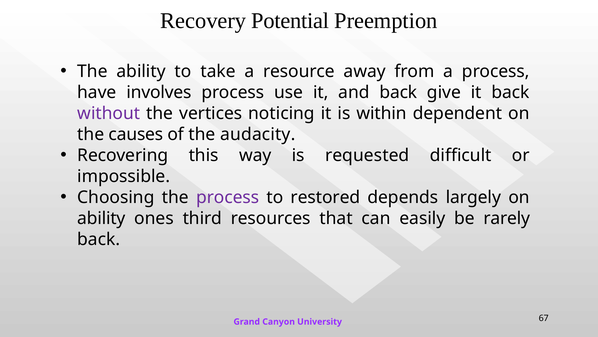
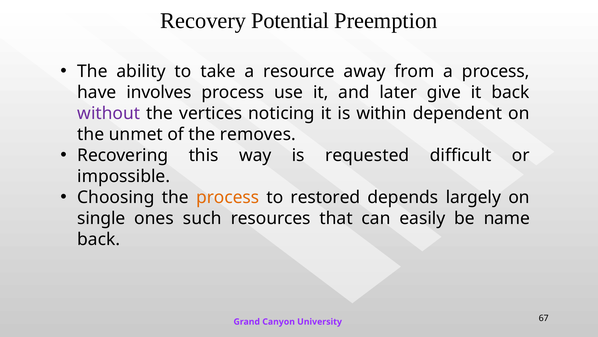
and back: back -> later (398, 92)
causes: causes -> unmet (136, 134)
audacity: audacity -> removes (258, 134)
process colour: purple -> orange (228, 197)
ability: ability -> single (101, 218)
third: third -> such (202, 218)
rarely: rarely -> name (507, 218)
